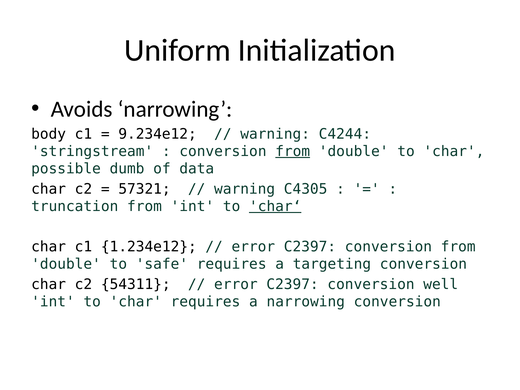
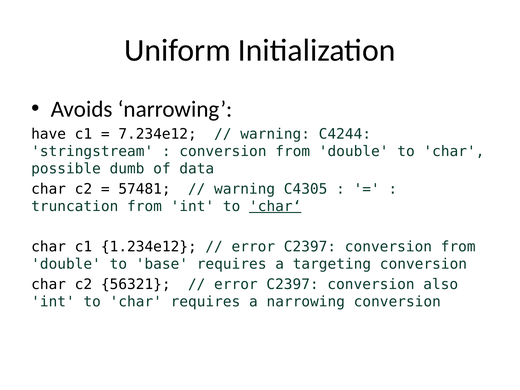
body: body -> have (49, 134)
9.234e12: 9.234e12 -> 7.234e12 (158, 134)
from underline: present -> none (293, 151)
57321: 57321 -> 57481 (144, 189)
safe: safe -> base (162, 264)
54311: 54311 -> 56321 (136, 284)
well: well -> also (441, 284)
